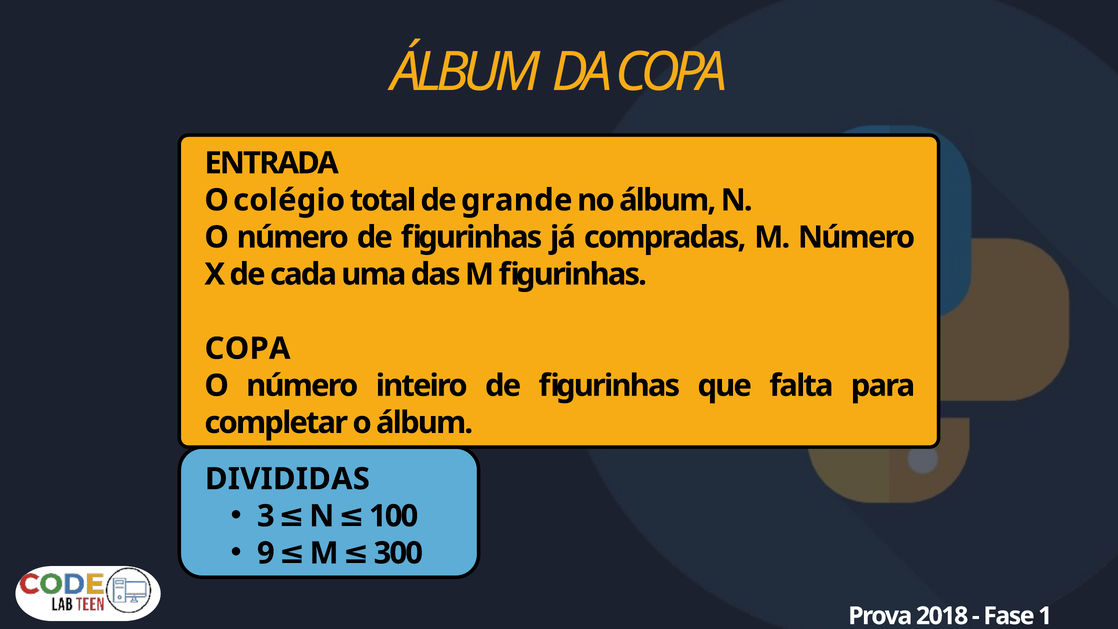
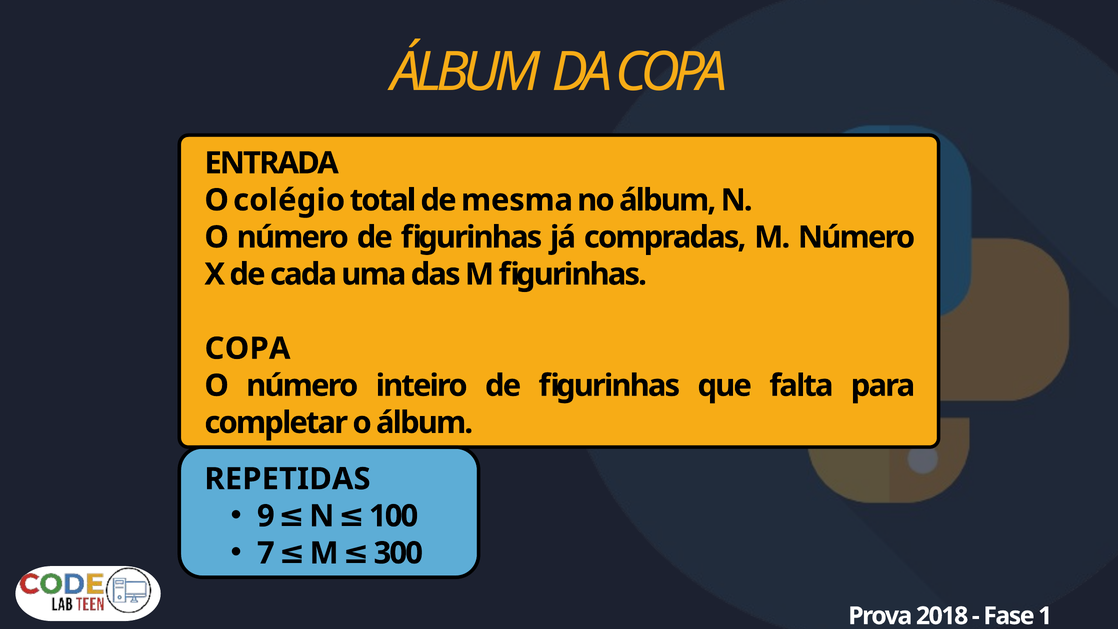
grande: grande -> mesma (517, 200)
DIVIDIDAS: DIVIDIDAS -> REPETIDAS (287, 479)
3: 3 -> 9 (266, 516)
9: 9 -> 7 (266, 553)
